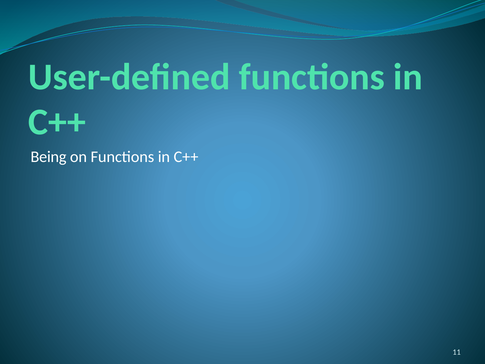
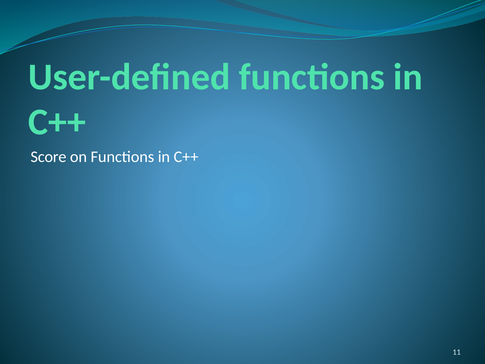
Being: Being -> Score (48, 157)
